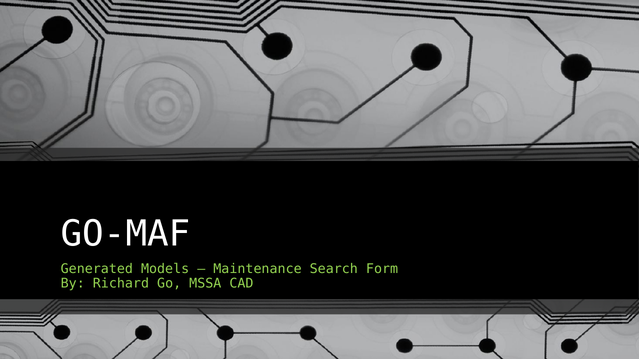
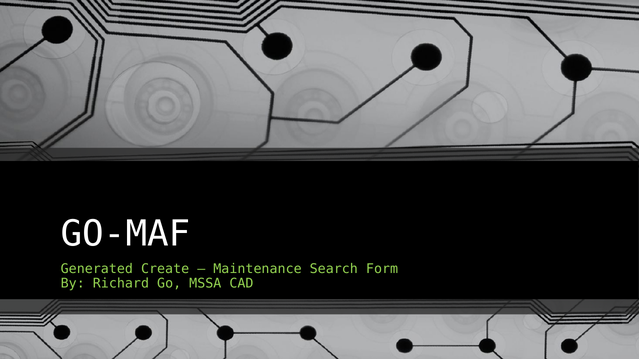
Models: Models -> Create (165, 269)
